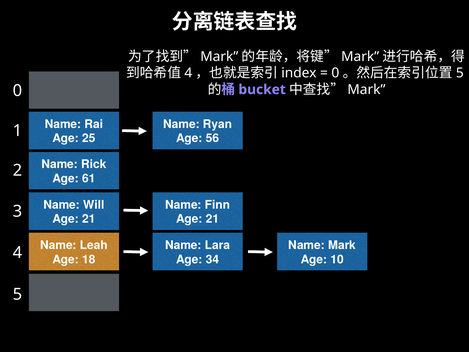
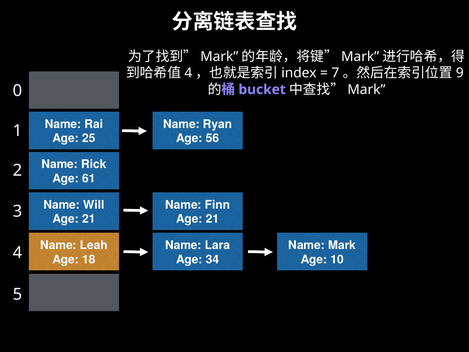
0: 0 -> 7 (335, 73)
5: 5 -> 9 (460, 73)
